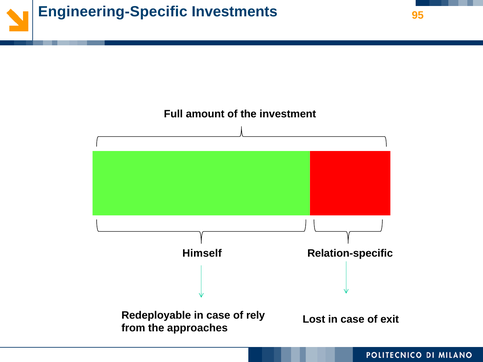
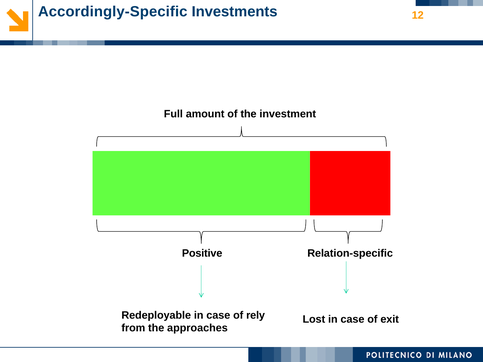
Engineering-Specific: Engineering-Specific -> Accordingly-Specific (113, 12)
95: 95 -> 12 (418, 15)
Himself: Himself -> Positive (202, 253)
